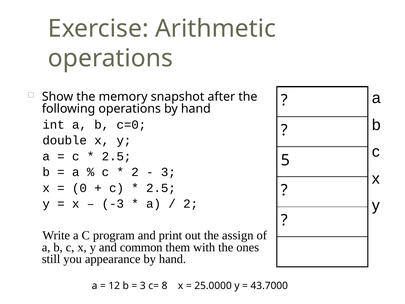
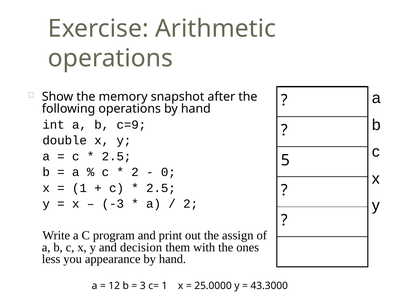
c=0: c=0 -> c=9 (131, 125)
3: 3 -> 0 (168, 172)
0: 0 -> 1 (79, 188)
common: common -> decision (141, 247)
still: still -> less (51, 259)
c= 8: 8 -> 1 (165, 286)
43.7000: 43.7000 -> 43.3000 (269, 286)
